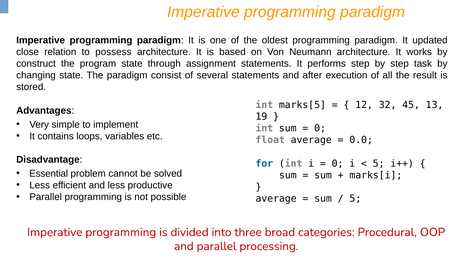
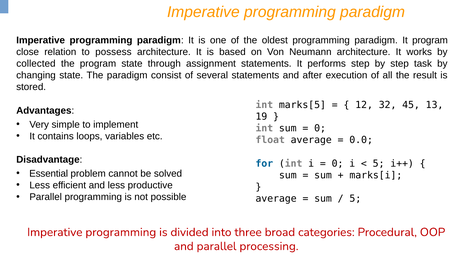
It updated: updated -> program (430, 40)
construct: construct -> collected (36, 64)
